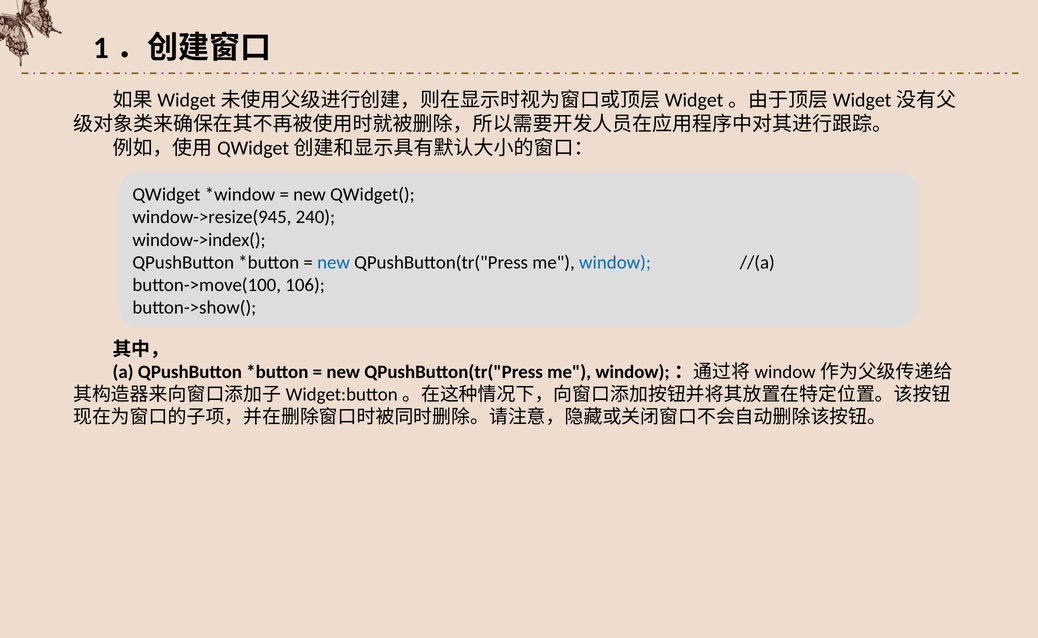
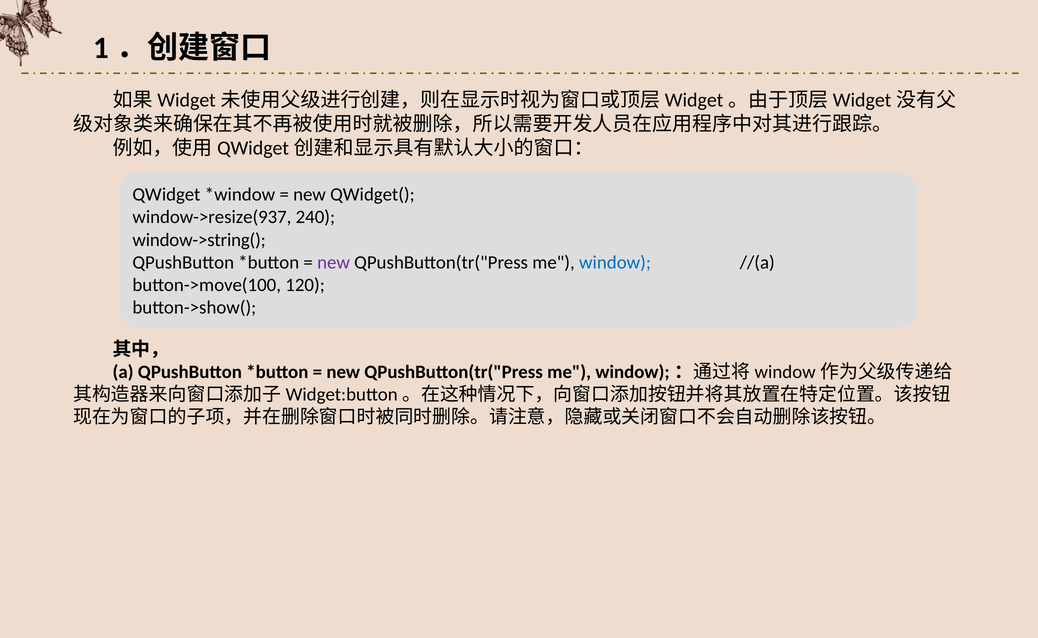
window->resize(945: window->resize(945 -> window->resize(937 (212, 217)
window->index(: window->index( -> window->string( (199, 240)
new colour: blue -> purple (334, 263)
106: 106 -> 120 (305, 285)
